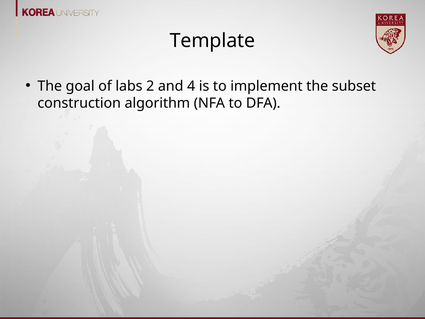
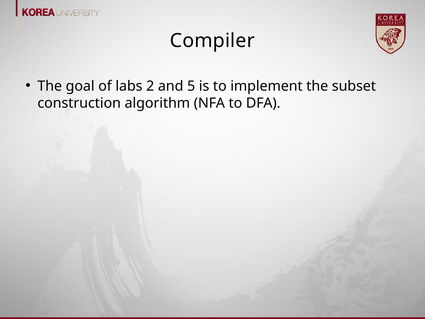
Template: Template -> Compiler (212, 41)
4: 4 -> 5 (191, 86)
